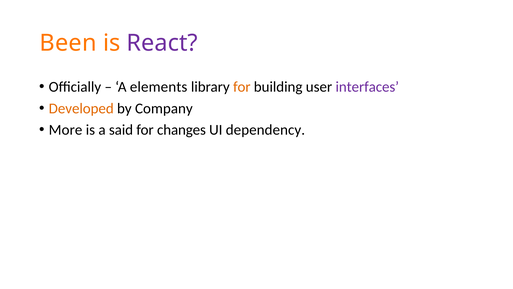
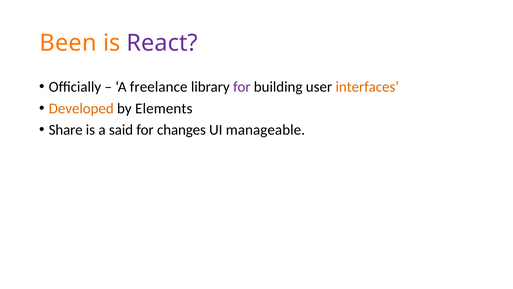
elements: elements -> freelance (159, 87)
for colour: orange -> purple (242, 87)
interfaces colour: purple -> orange (367, 87)
Company: Company -> Elements (164, 108)
More: More -> Share (66, 130)
dependency: dependency -> manageable (265, 130)
